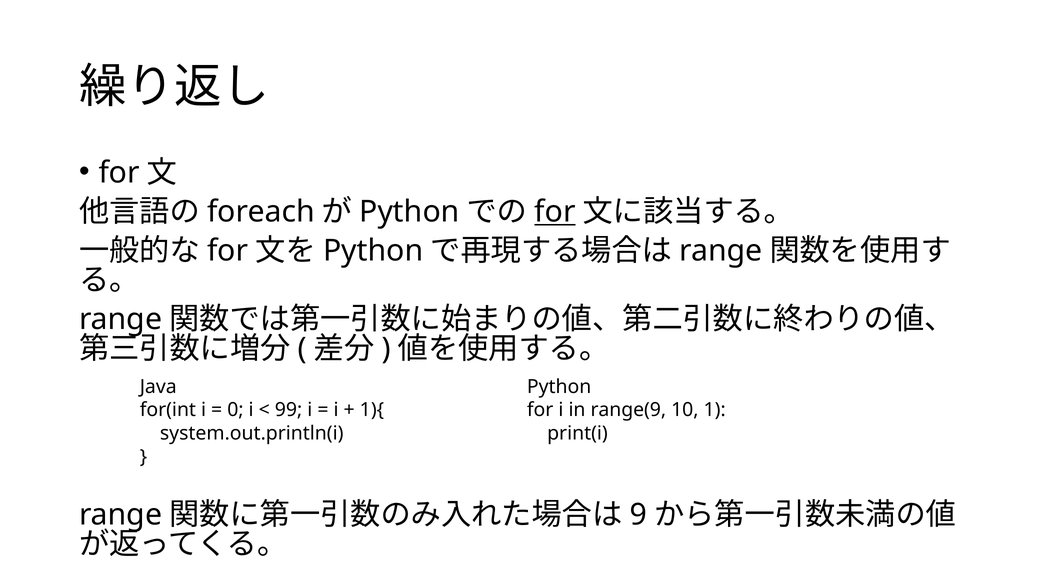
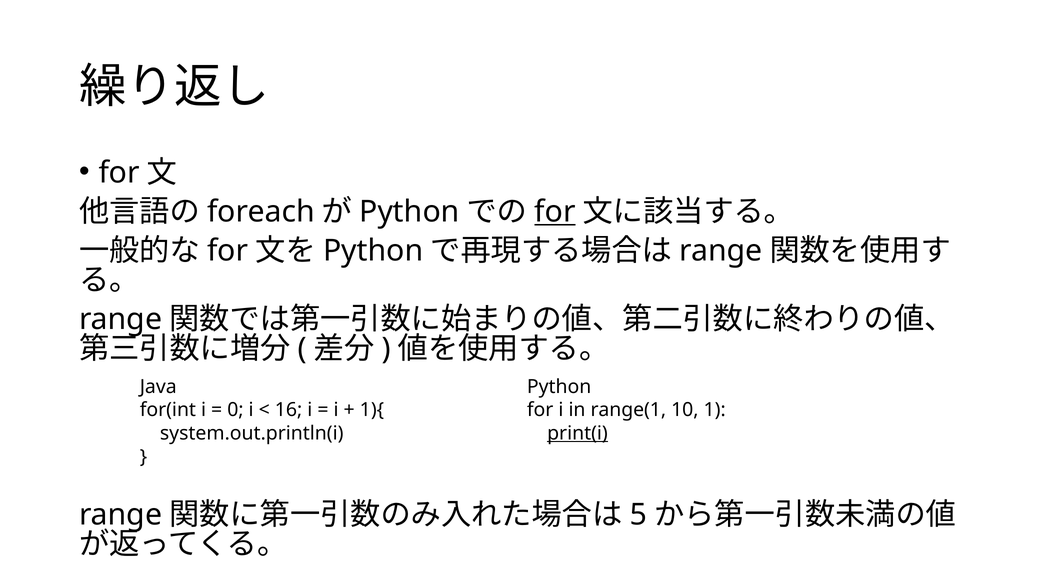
99: 99 -> 16 (289, 410)
range(9: range(9 -> range(1 (628, 410)
print(i underline: none -> present (577, 434)
9: 9 -> 5 (638, 515)
